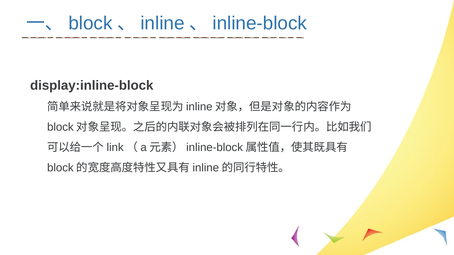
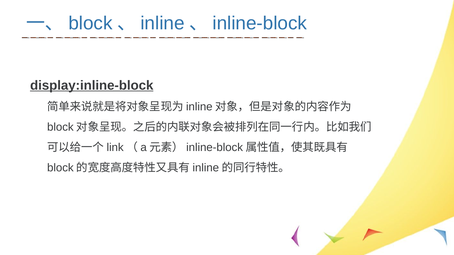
display:inline-block underline: none -> present (92, 85)
